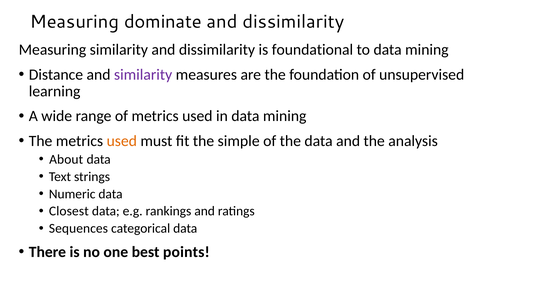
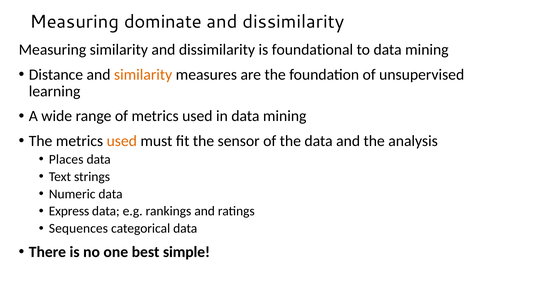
similarity colour: purple -> orange (143, 75)
simple: simple -> sensor (239, 141)
About: About -> Places (66, 159)
Closest: Closest -> Express (69, 211)
points: points -> simple (187, 252)
